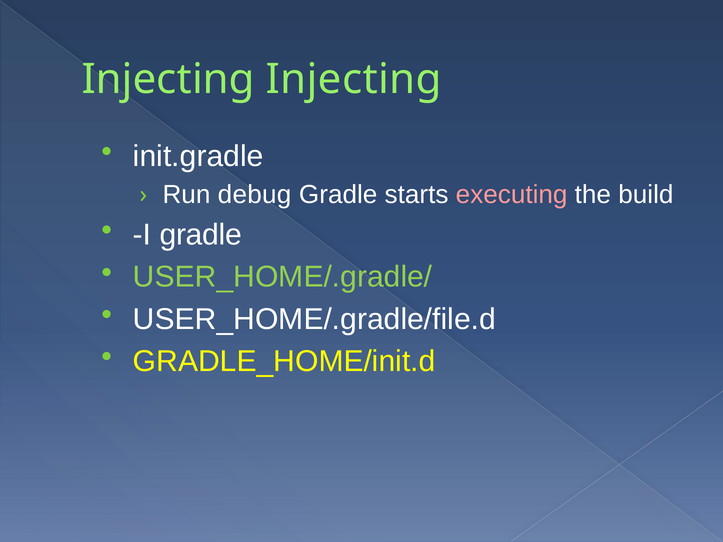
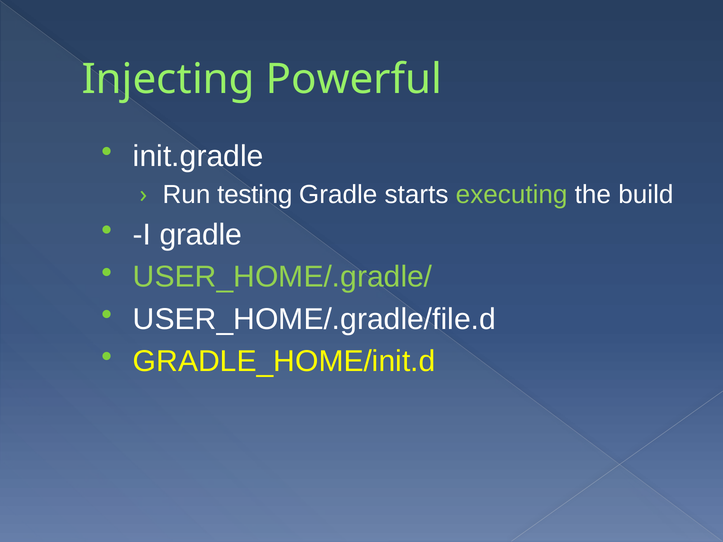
Injecting Injecting: Injecting -> Powerful (354, 79)
debug: debug -> testing (255, 195)
executing colour: pink -> light green (512, 195)
